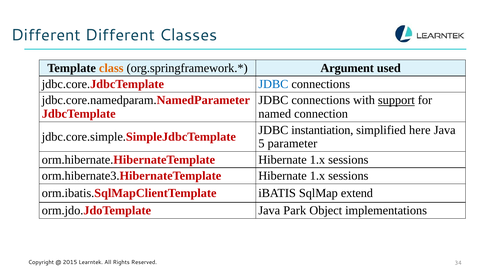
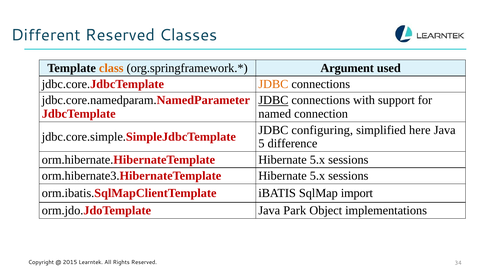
Different Different: Different -> Reserved (120, 35)
JDBC colour: blue -> orange (273, 84)
JDBC underline: none -> present (273, 100)
support underline: present -> none (396, 100)
instantiation: instantiation -> configuring (322, 130)
parameter: parameter -> difference (292, 144)
orm.hibernate.HibernateTemplate Hibernate 1.x: 1.x -> 5.x (317, 160)
orm.hibernate3.HibernateTemplate Hibernate 1.x: 1.x -> 5.x (317, 176)
extend: extend -> import (357, 193)
